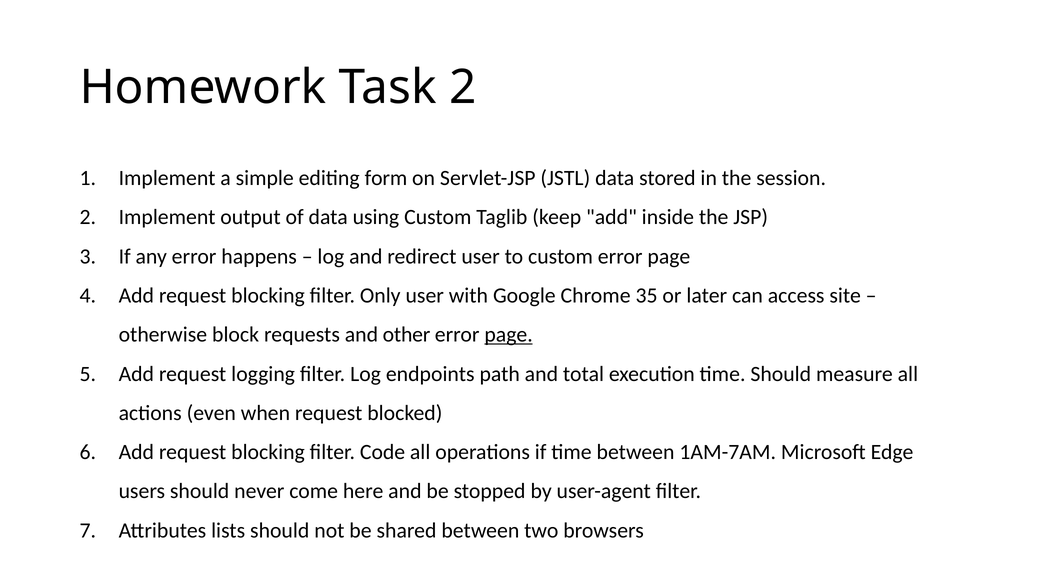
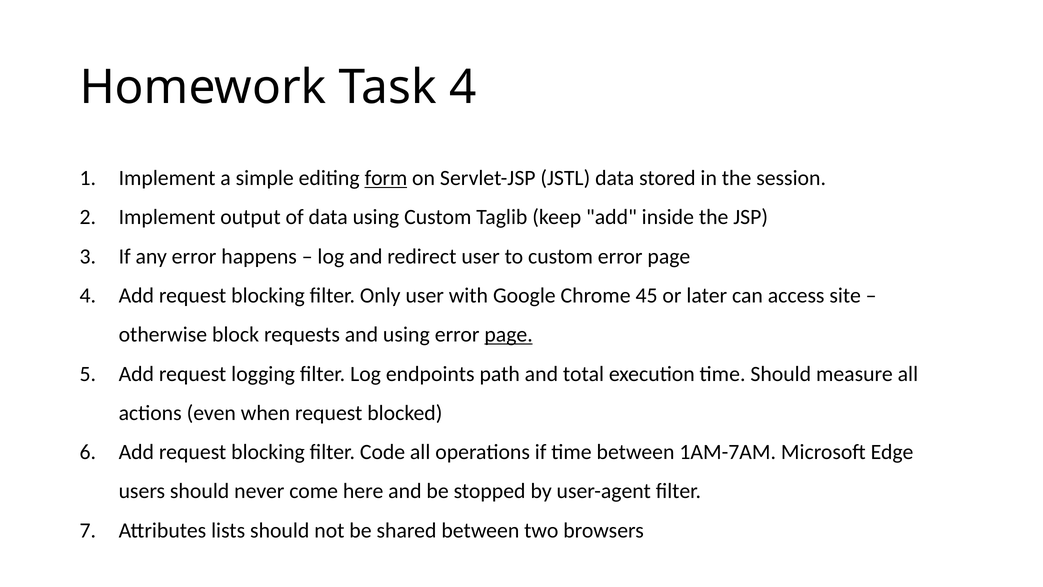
Task 2: 2 -> 4 (463, 88)
form underline: none -> present (386, 178)
35: 35 -> 45 (647, 295)
and other: other -> using (406, 335)
